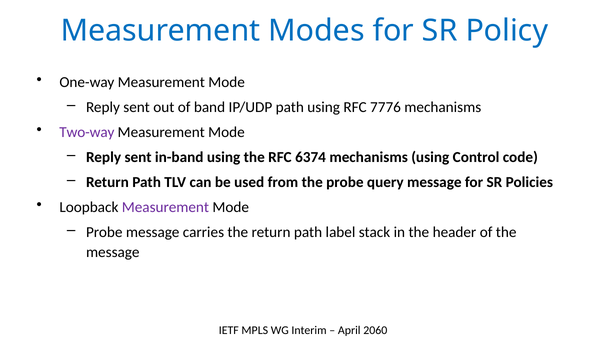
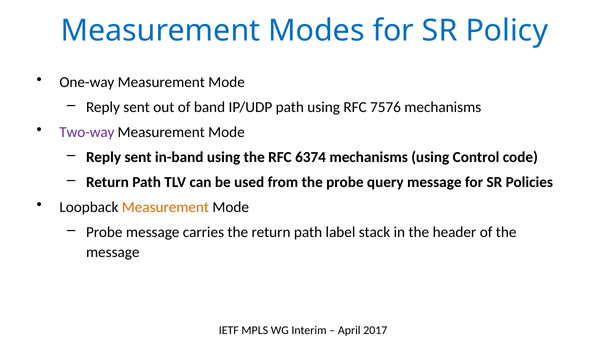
7776: 7776 -> 7576 (386, 107)
Measurement colour: purple -> orange (165, 207)
2060: 2060 -> 2017 (375, 331)
